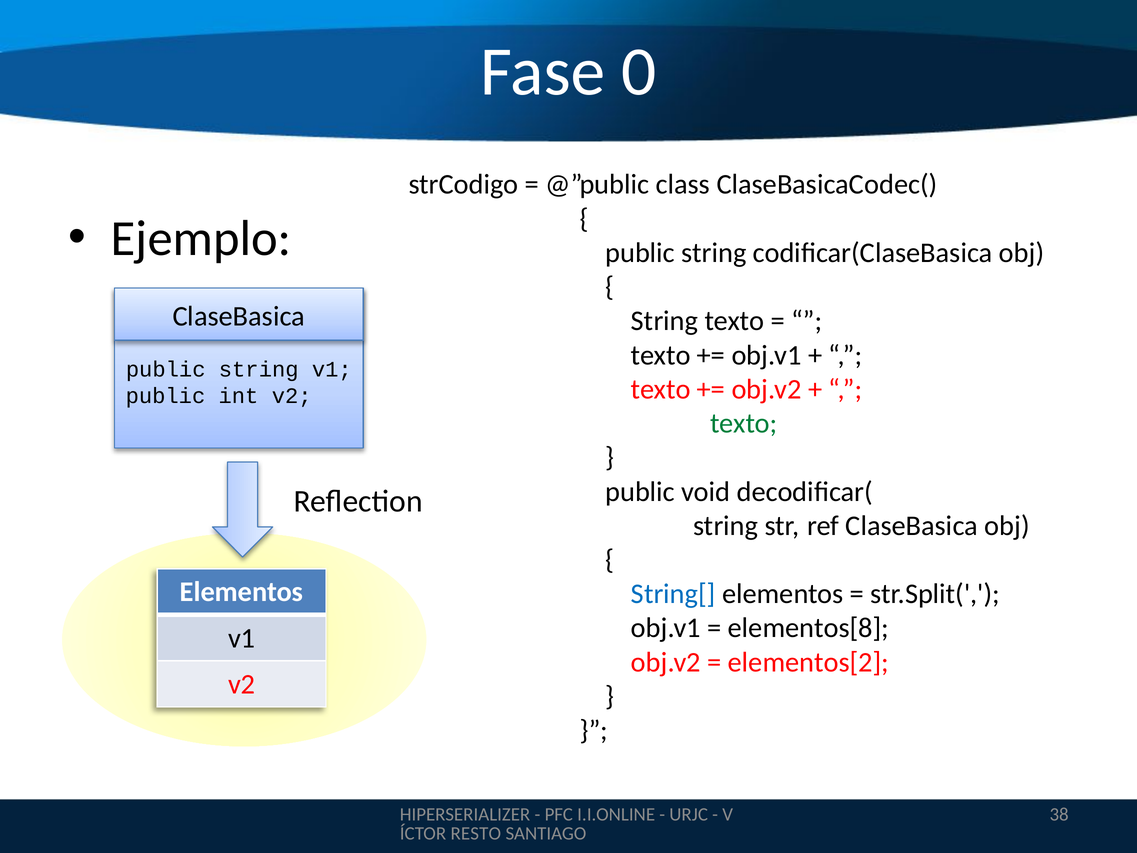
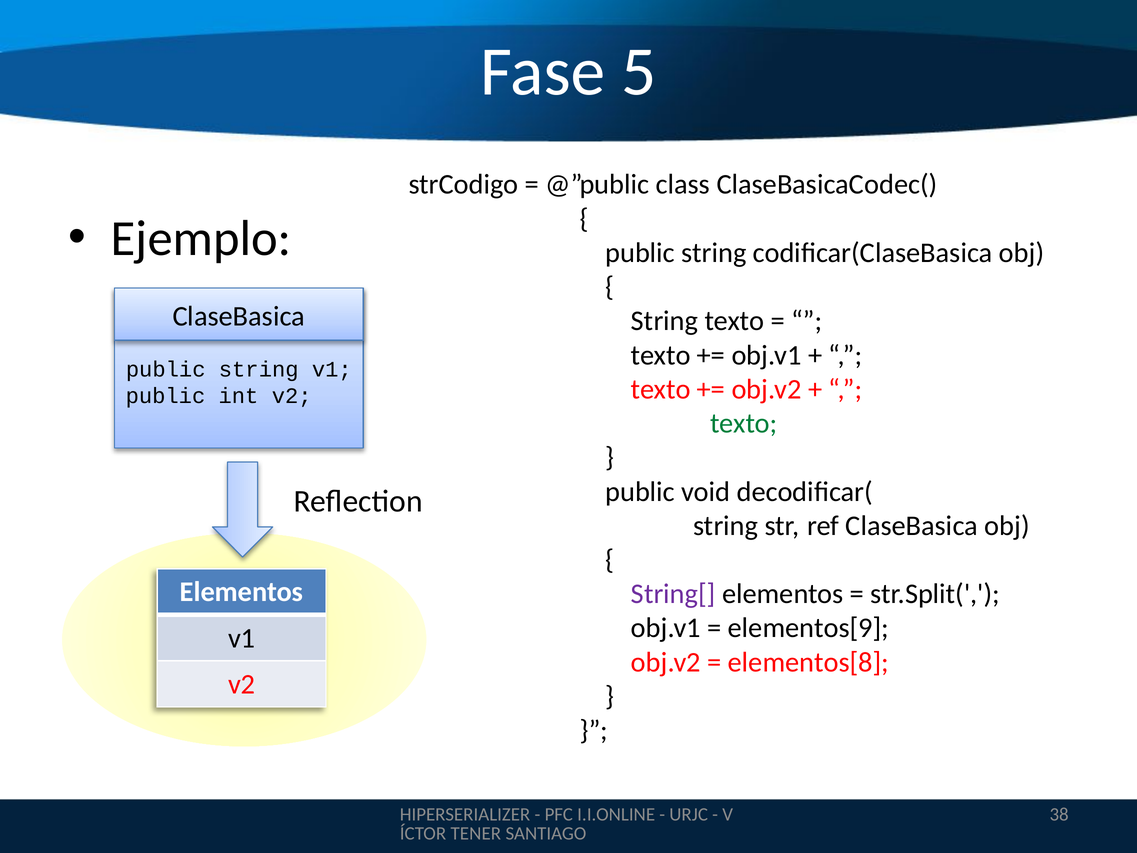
0: 0 -> 5 (639, 72)
String[ colour: blue -> purple (673, 594)
elementos[8: elementos[8 -> elementos[9 (808, 628)
elementos[2: elementos[2 -> elementos[8 (808, 662)
RESTO: RESTO -> TENER (476, 833)
